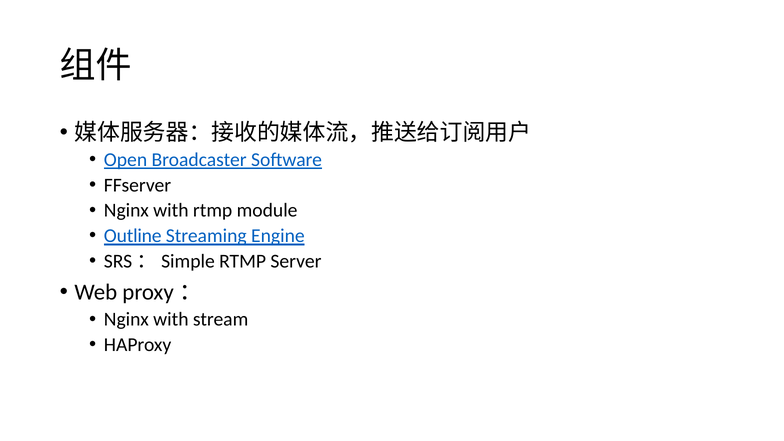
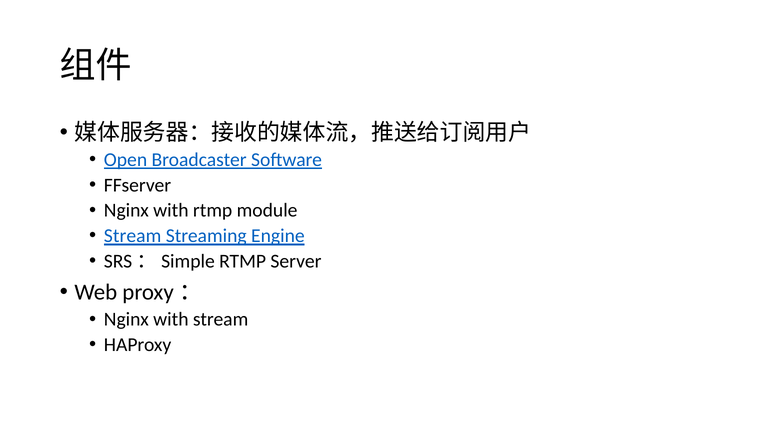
Outline: Outline -> Stream (133, 236)
